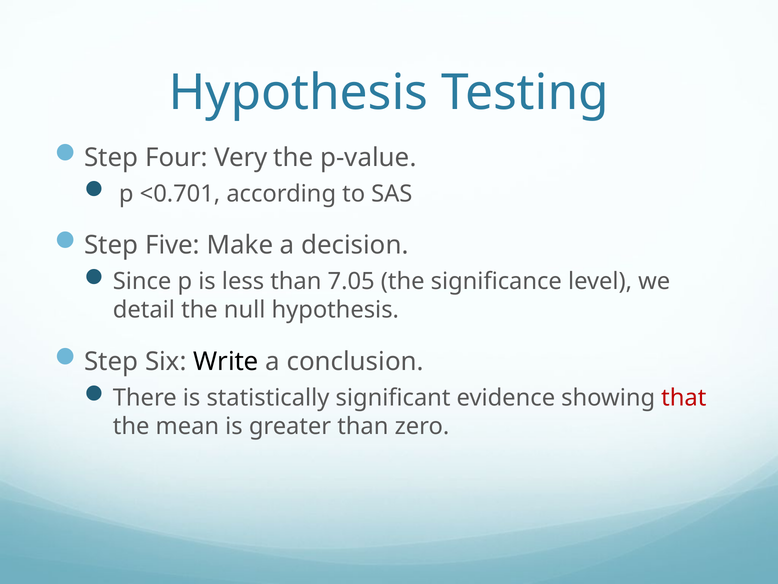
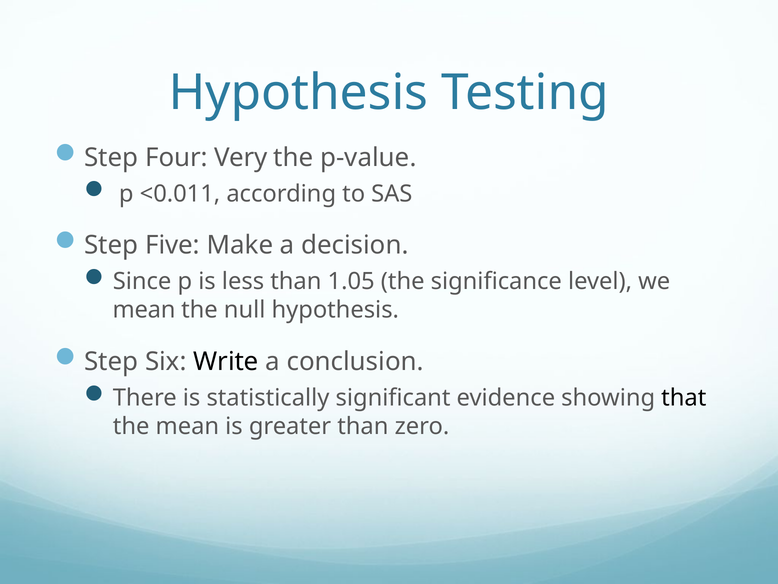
<0.701: <0.701 -> <0.011 (180, 194)
7.05: 7.05 -> 1.05 (351, 281)
detail: detail -> mean (144, 310)
that colour: red -> black (684, 398)
